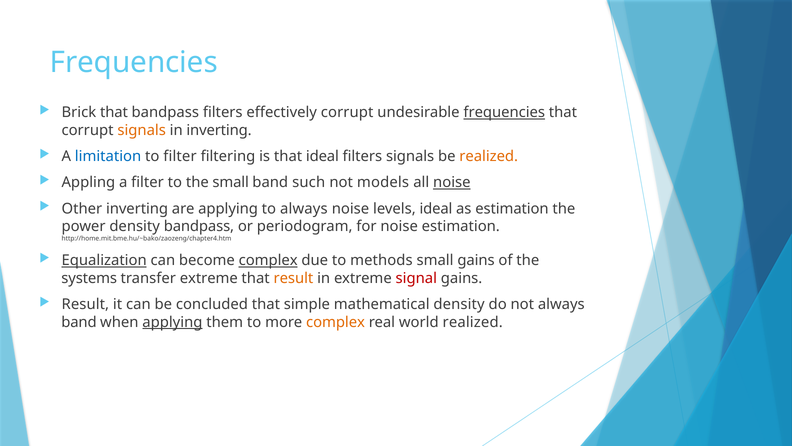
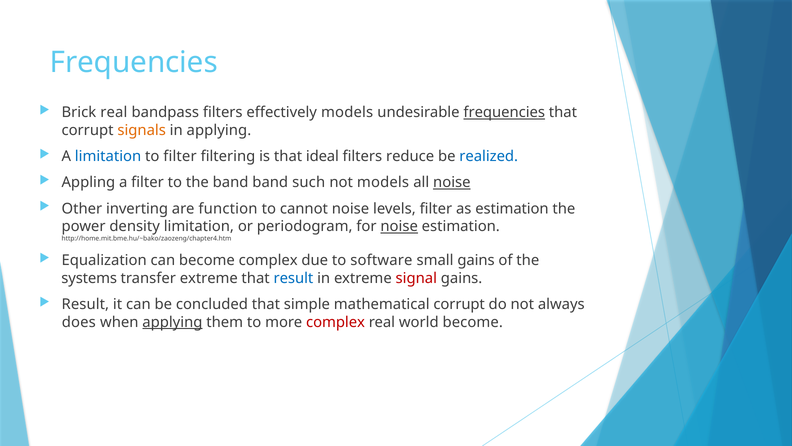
Brick that: that -> real (114, 112)
effectively corrupt: corrupt -> models (347, 112)
in inverting: inverting -> applying (219, 130)
filters signals: signals -> reduce (410, 156)
realized colour: orange -> blue (489, 156)
the small: small -> band (231, 182)
are applying: applying -> function (228, 208)
to always: always -> cannot (304, 208)
levels ideal: ideal -> filter (436, 208)
density bandpass: bandpass -> limitation (199, 226)
noise underline: none -> present (399, 226)
Equalization underline: present -> none (104, 260)
complex underline: present -> none (268, 260)
methods: methods -> software (381, 260)
result colour: orange -> blue (293, 278)
mathematical density: density -> corrupt (459, 304)
band: band -> does (79, 322)
complex colour: orange -> red (336, 322)
world realized: realized -> become (473, 322)
